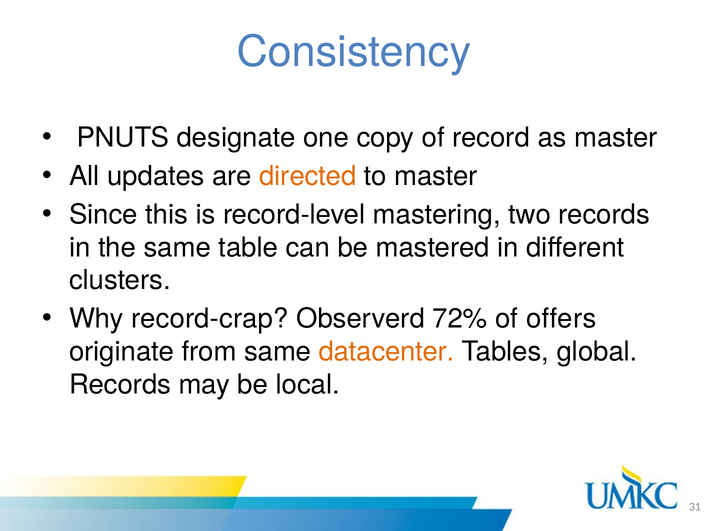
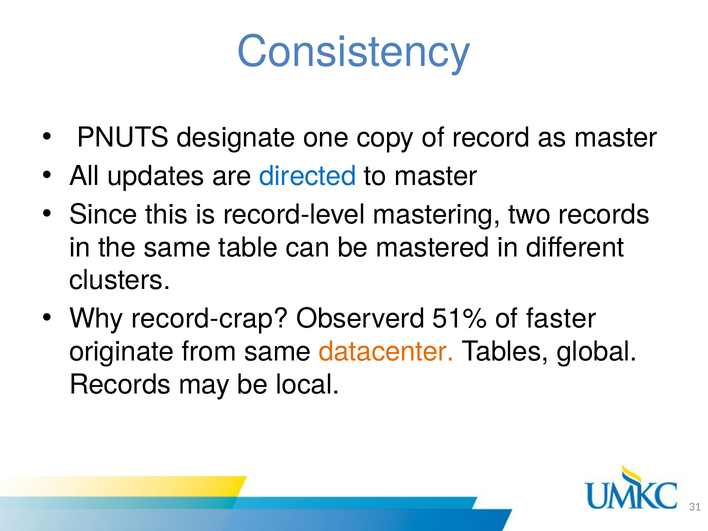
directed colour: orange -> blue (308, 176)
72%: 72% -> 51% (460, 319)
offers: offers -> faster (561, 319)
